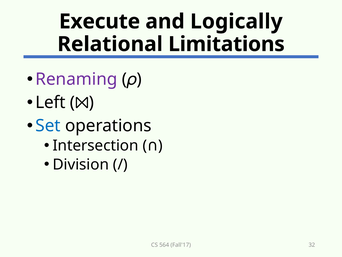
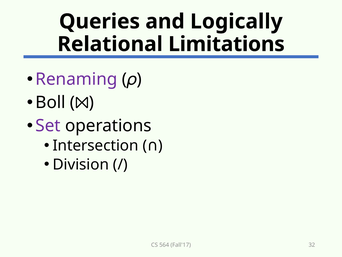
Execute: Execute -> Queries (99, 21)
Left: Left -> Boll (50, 102)
Set colour: blue -> purple (48, 126)
